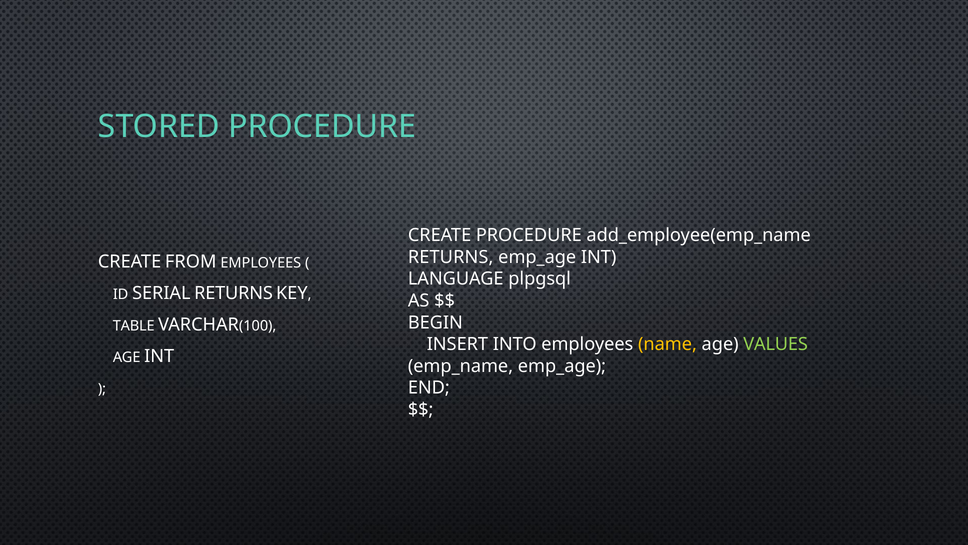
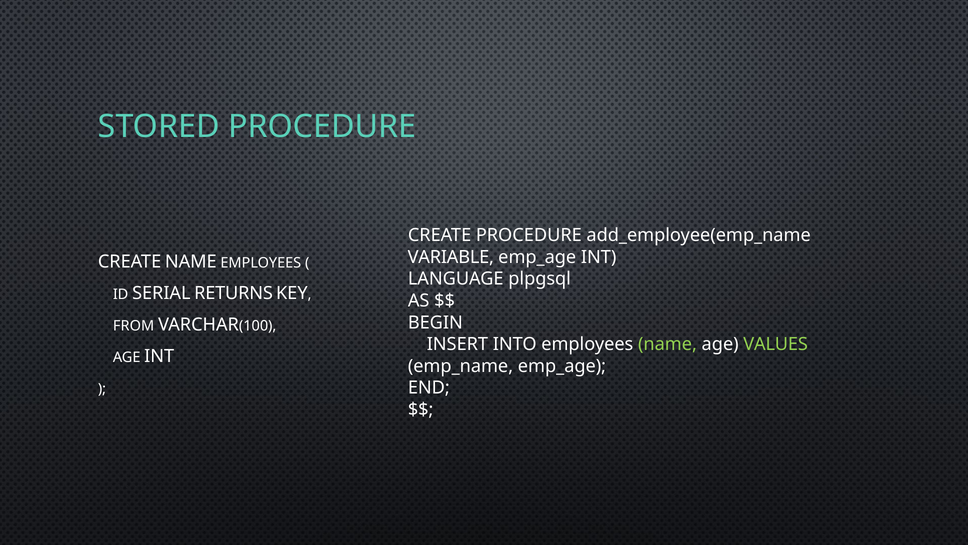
RETURNS: RETURNS -> VARIABLE (451, 257)
CREATE FROM: FROM -> NAME (191, 261)
TABLE: TABLE -> FROM (134, 325)
name colour: yellow -> light green (667, 344)
